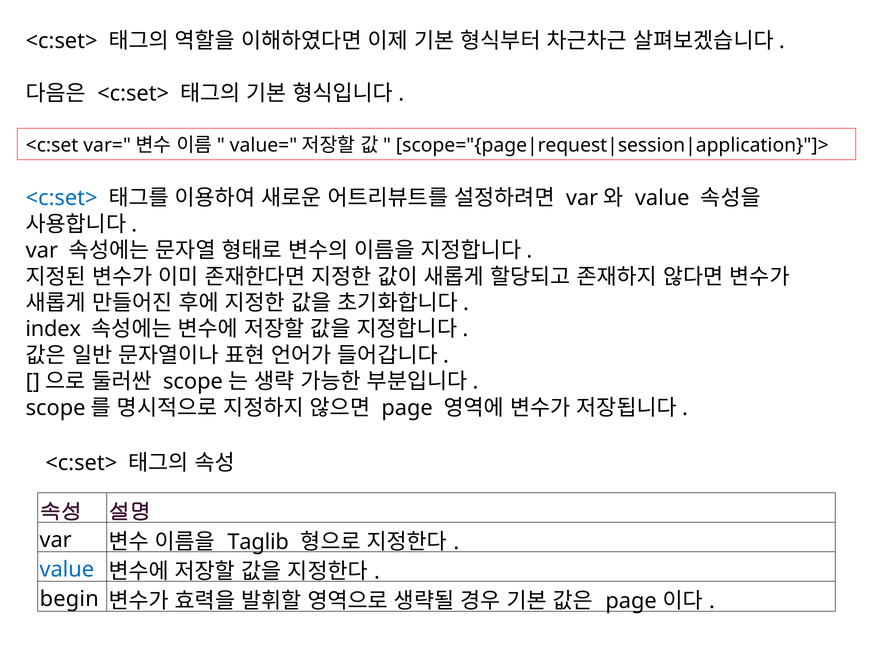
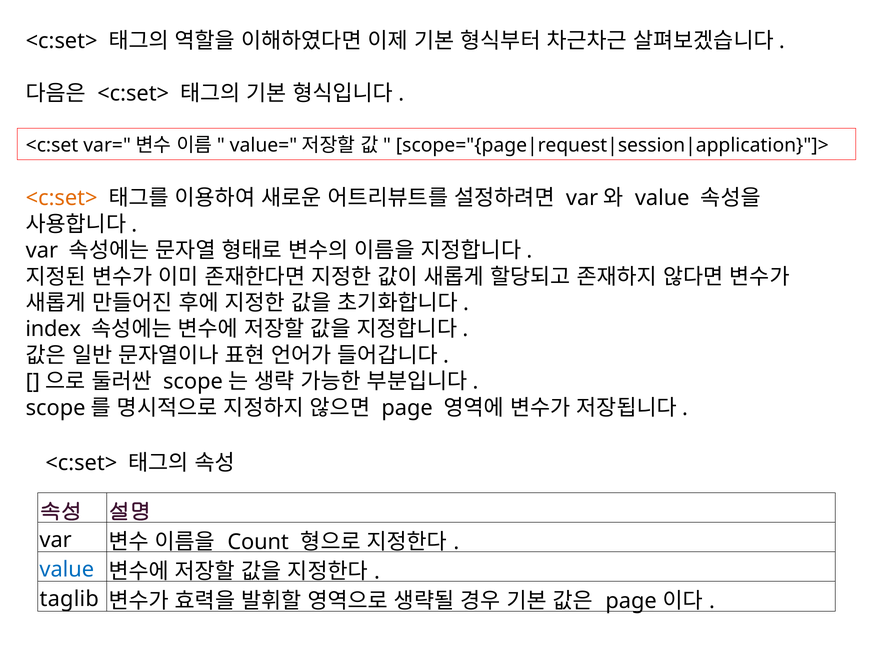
<c:set> colour: blue -> orange (62, 198)
Taglib: Taglib -> Count (258, 542)
begin: begin -> taglib (69, 599)
